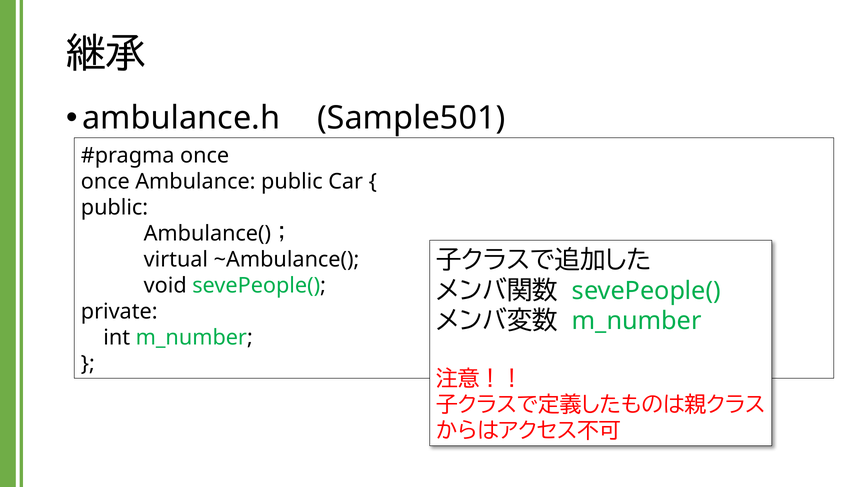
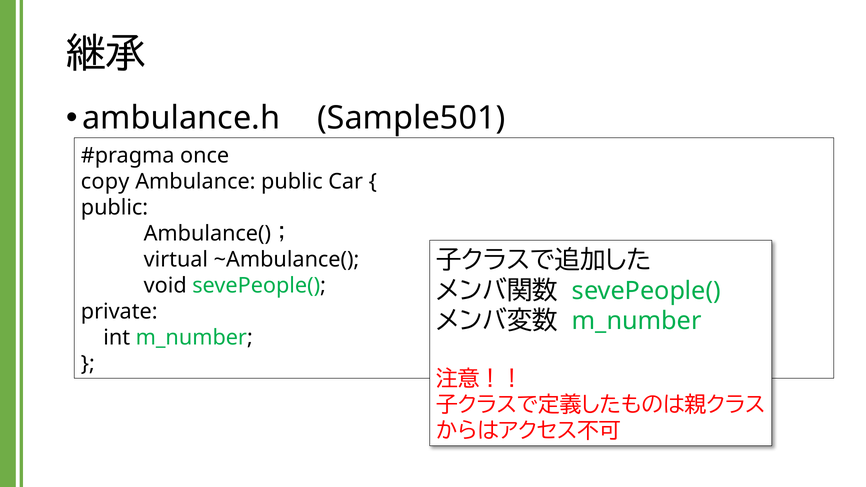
once: once -> copy (105, 182)
